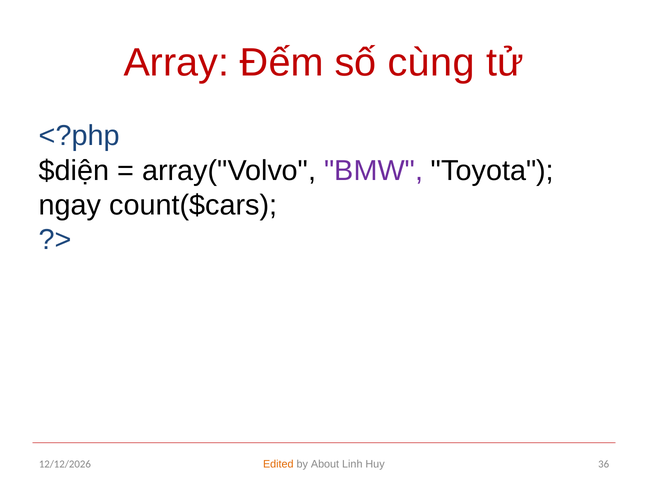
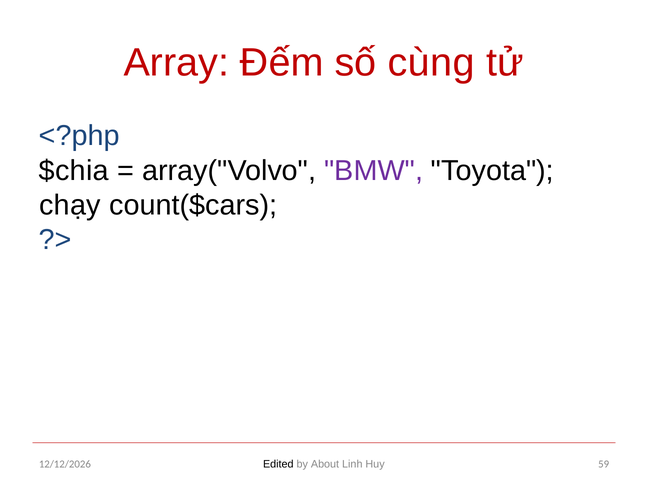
$diện: $diện -> $chia (74, 171)
ngay: ngay -> chạy (70, 205)
Edited colour: orange -> black (278, 464)
36: 36 -> 59 (604, 464)
